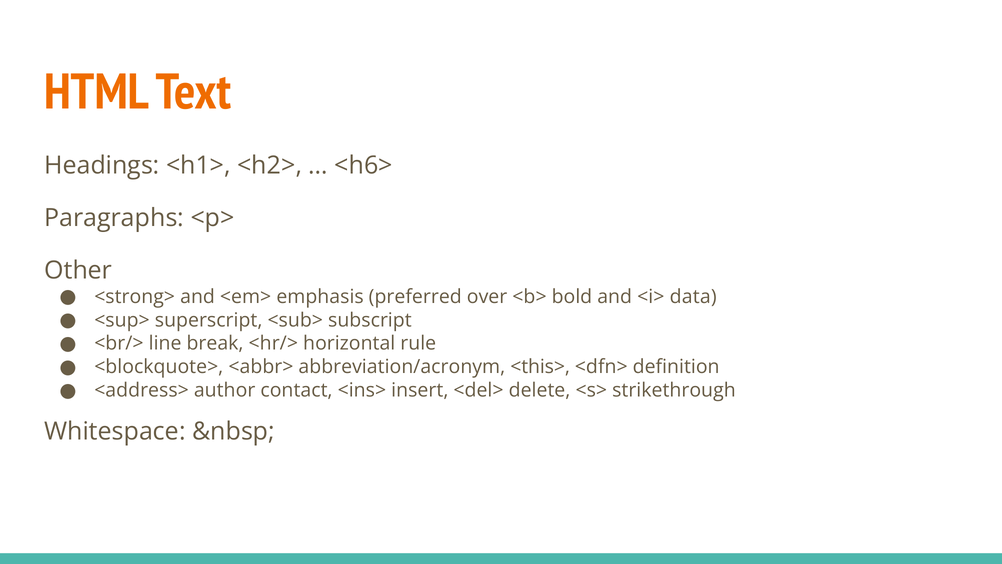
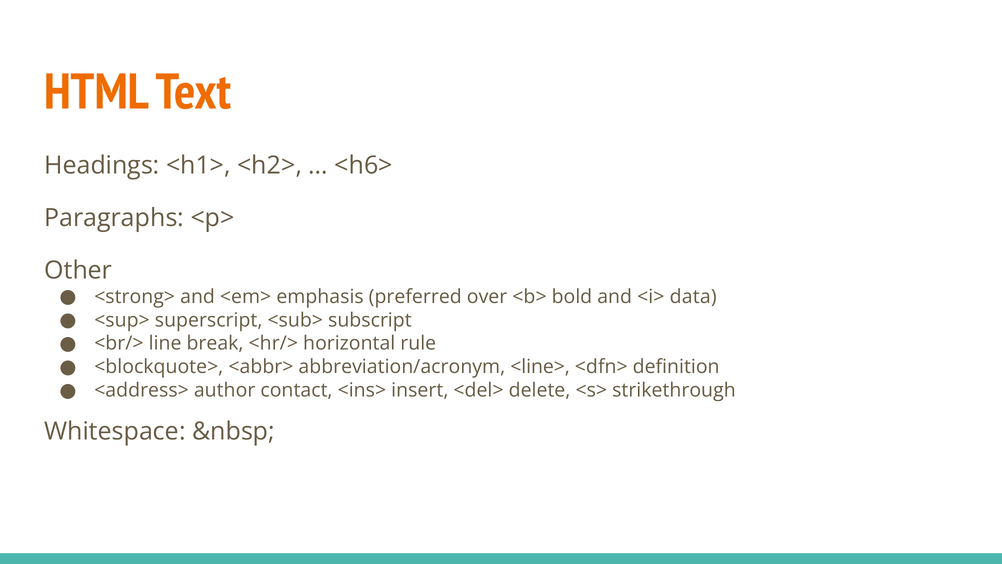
<this>: <this> -> <line> (540, 367)
